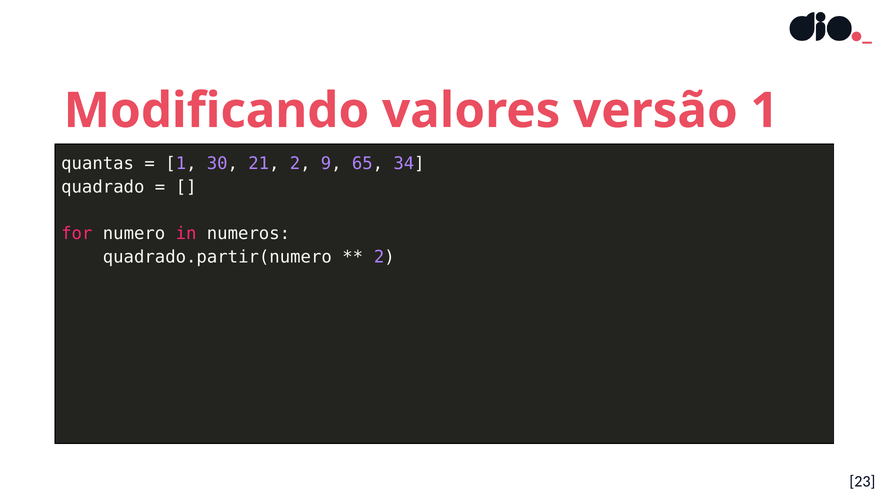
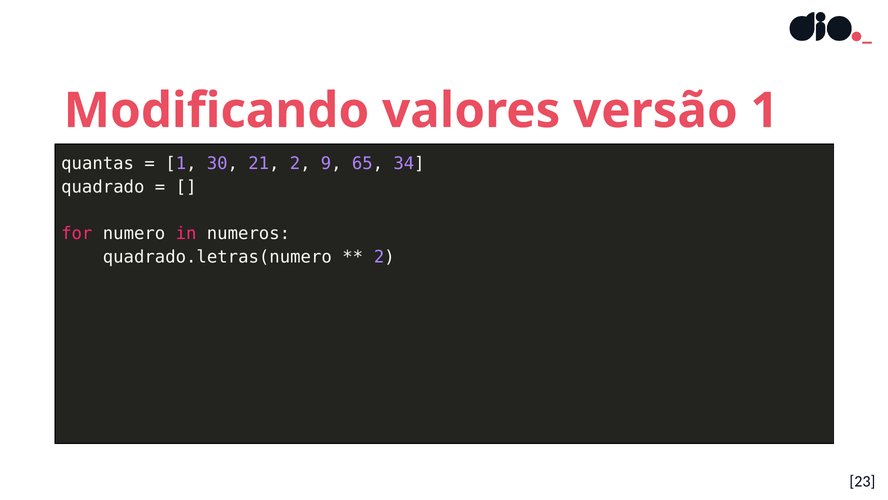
quadrado.partir(numero: quadrado.partir(numero -> quadrado.letras(numero (217, 257)
